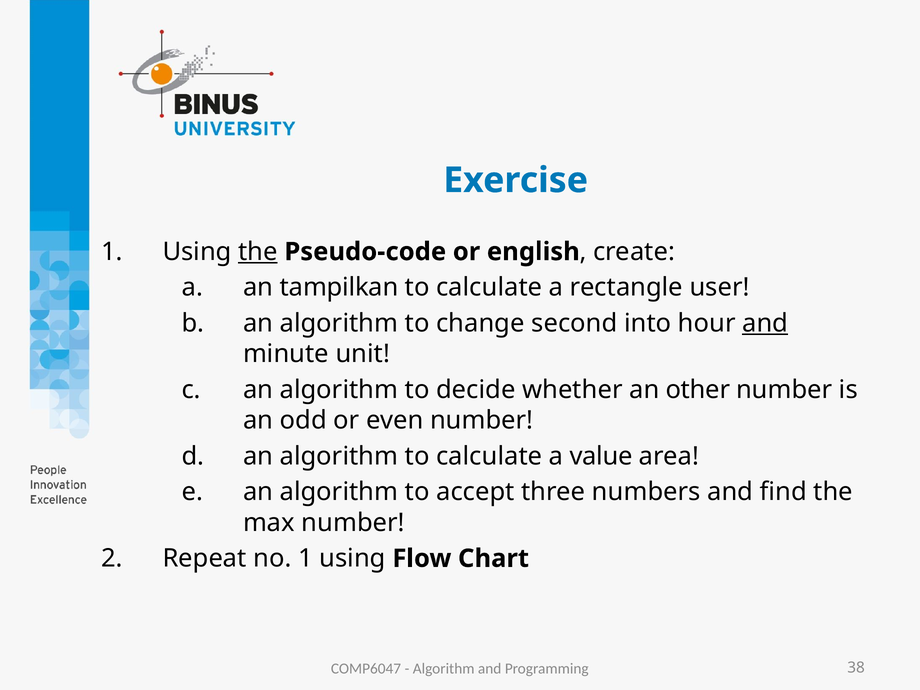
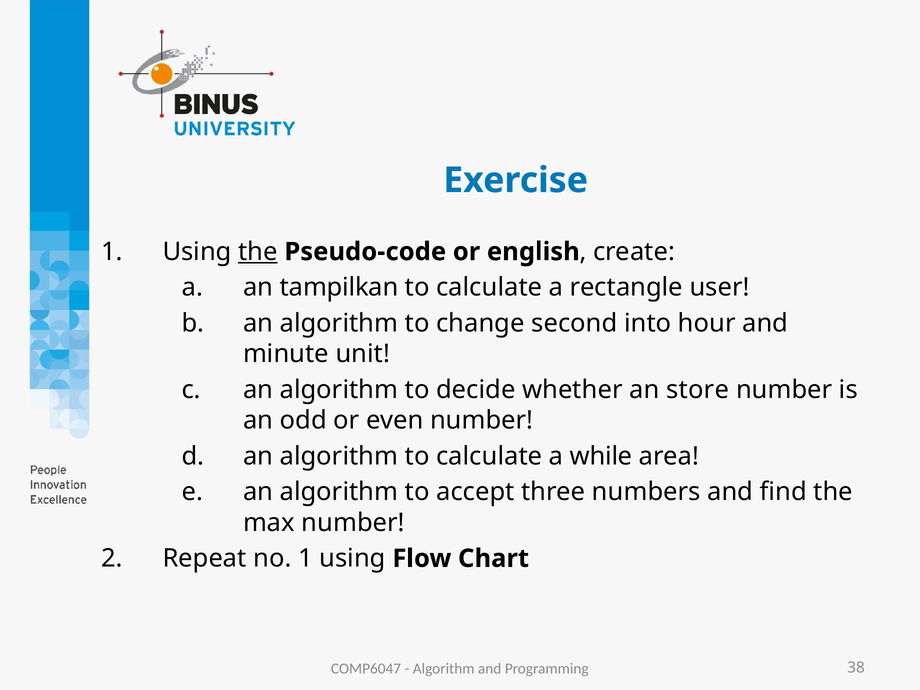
and underline: present -> none (765, 323)
other: other -> store (698, 390)
value: value -> while (601, 456)
